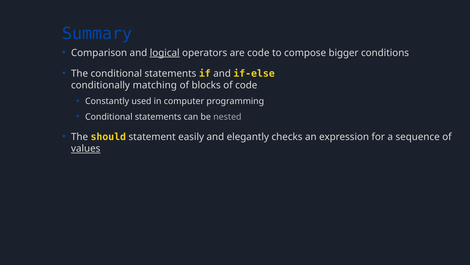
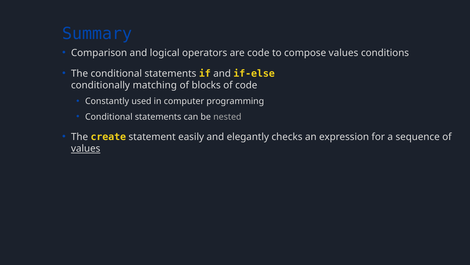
logical underline: present -> none (165, 53)
compose bigger: bigger -> values (344, 53)
should: should -> create (108, 137)
